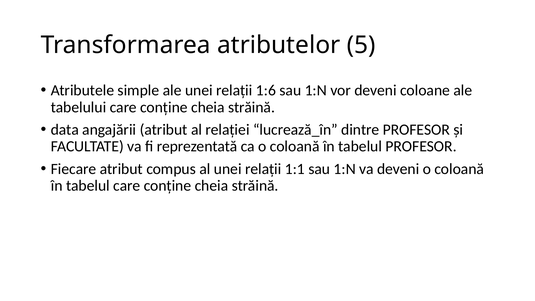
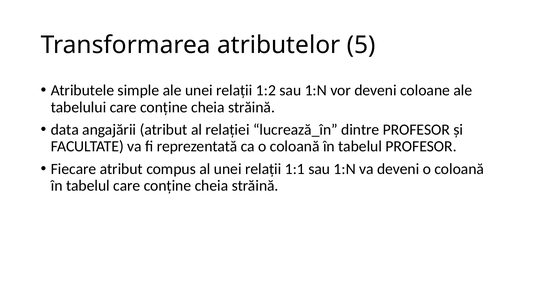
1:6: 1:6 -> 1:2 (266, 90)
